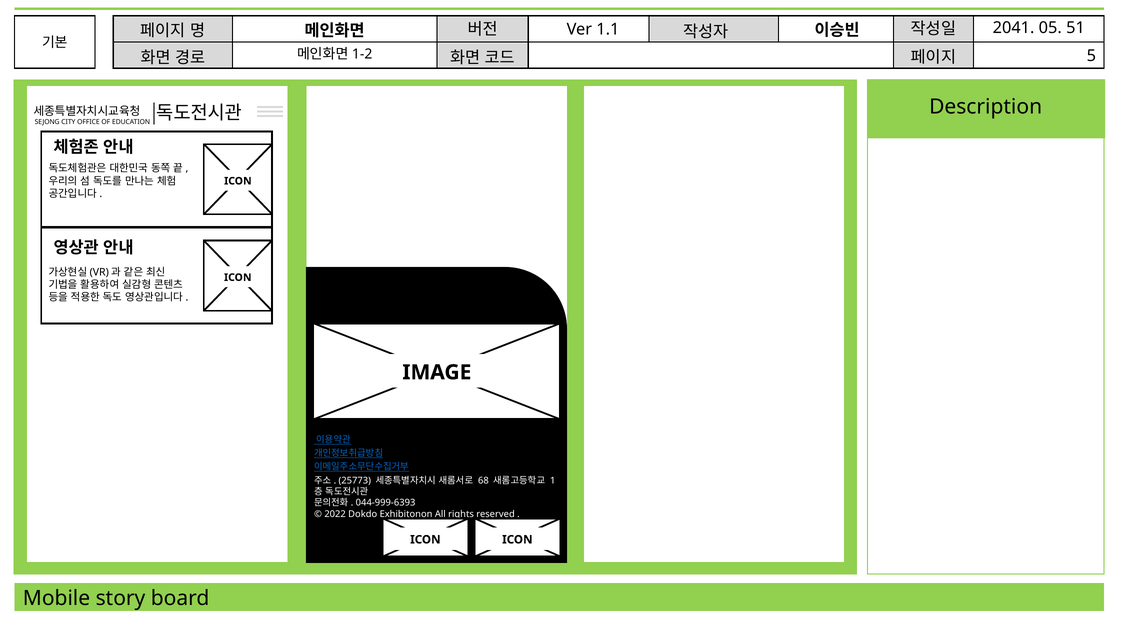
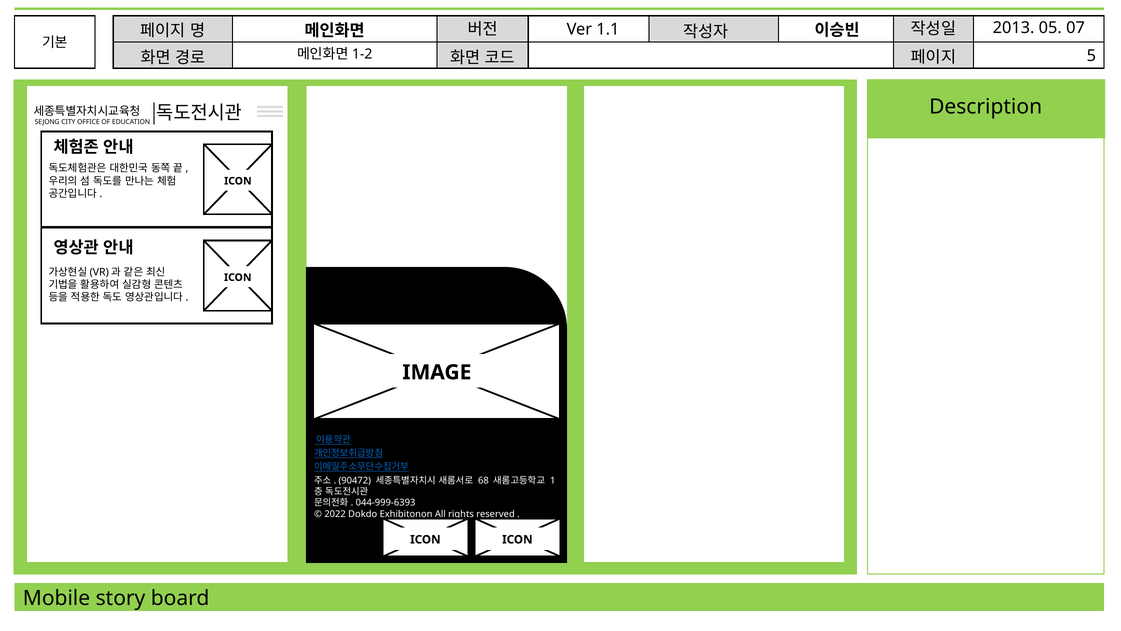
2041: 2041 -> 2013 (1014, 28)
51: 51 -> 07 (1076, 28)
25773: 25773 -> 90472 (355, 480)
